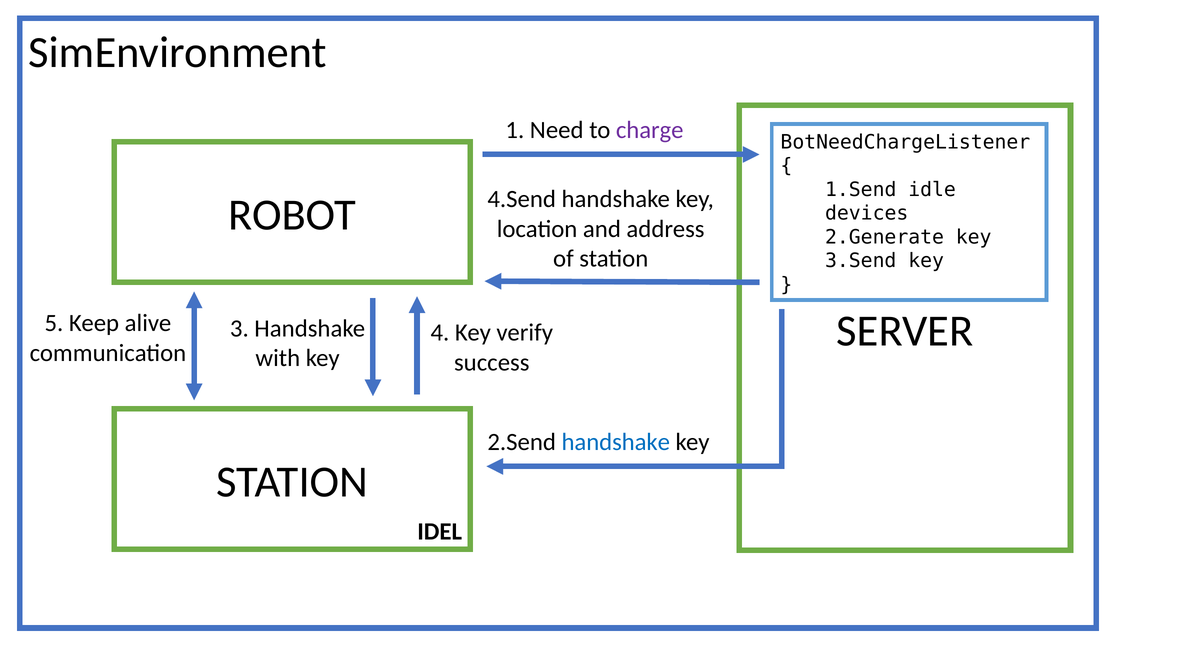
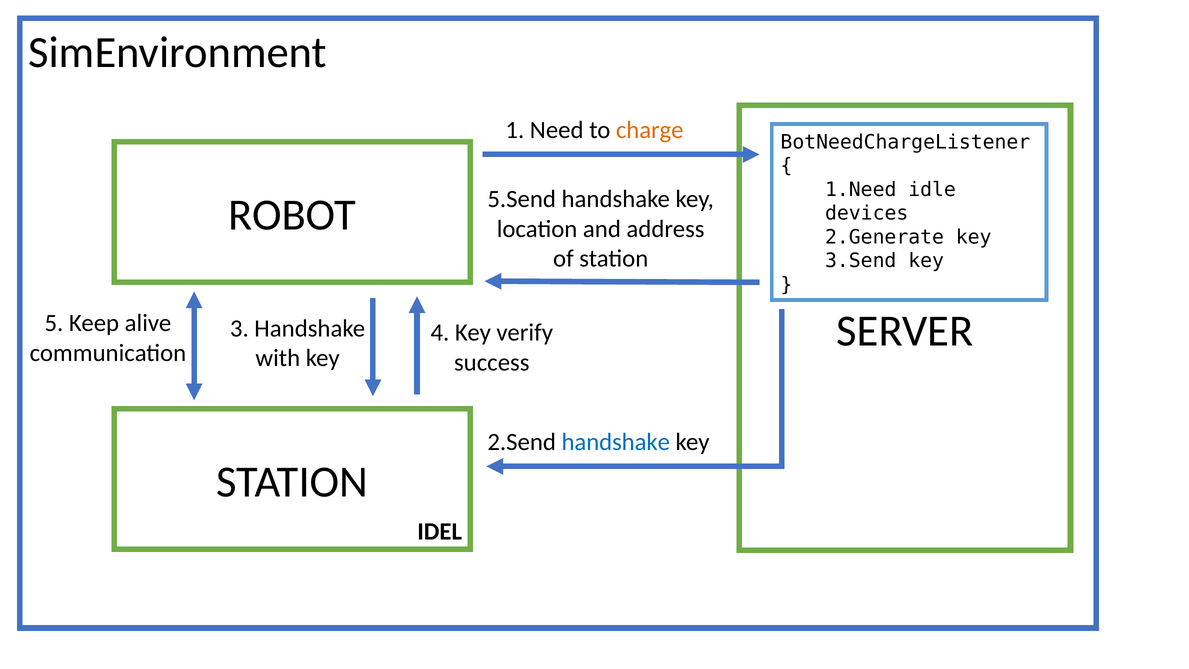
charge colour: purple -> orange (650, 130)
1.Send: 1.Send -> 1.Need (861, 190)
4.Send: 4.Send -> 5.Send (522, 199)
